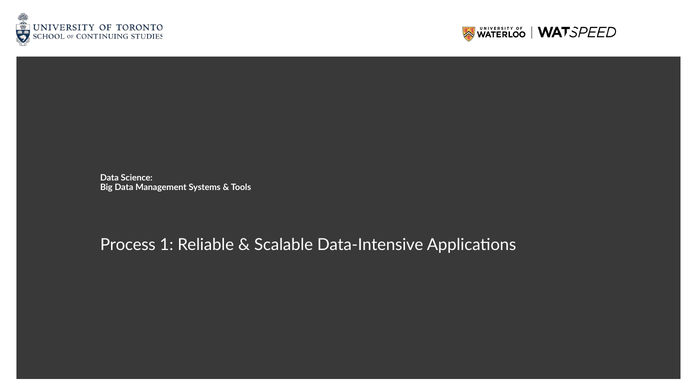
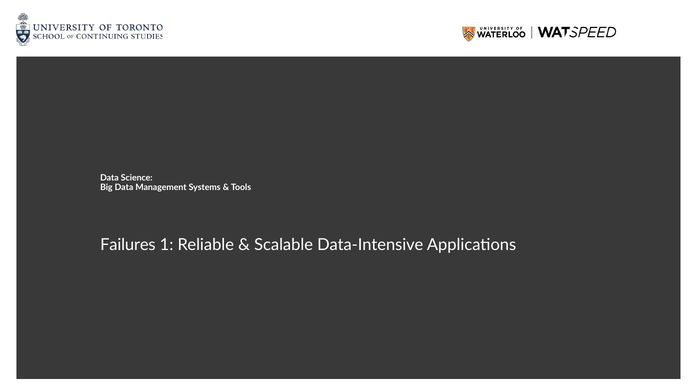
Process: Process -> Failures (128, 245)
